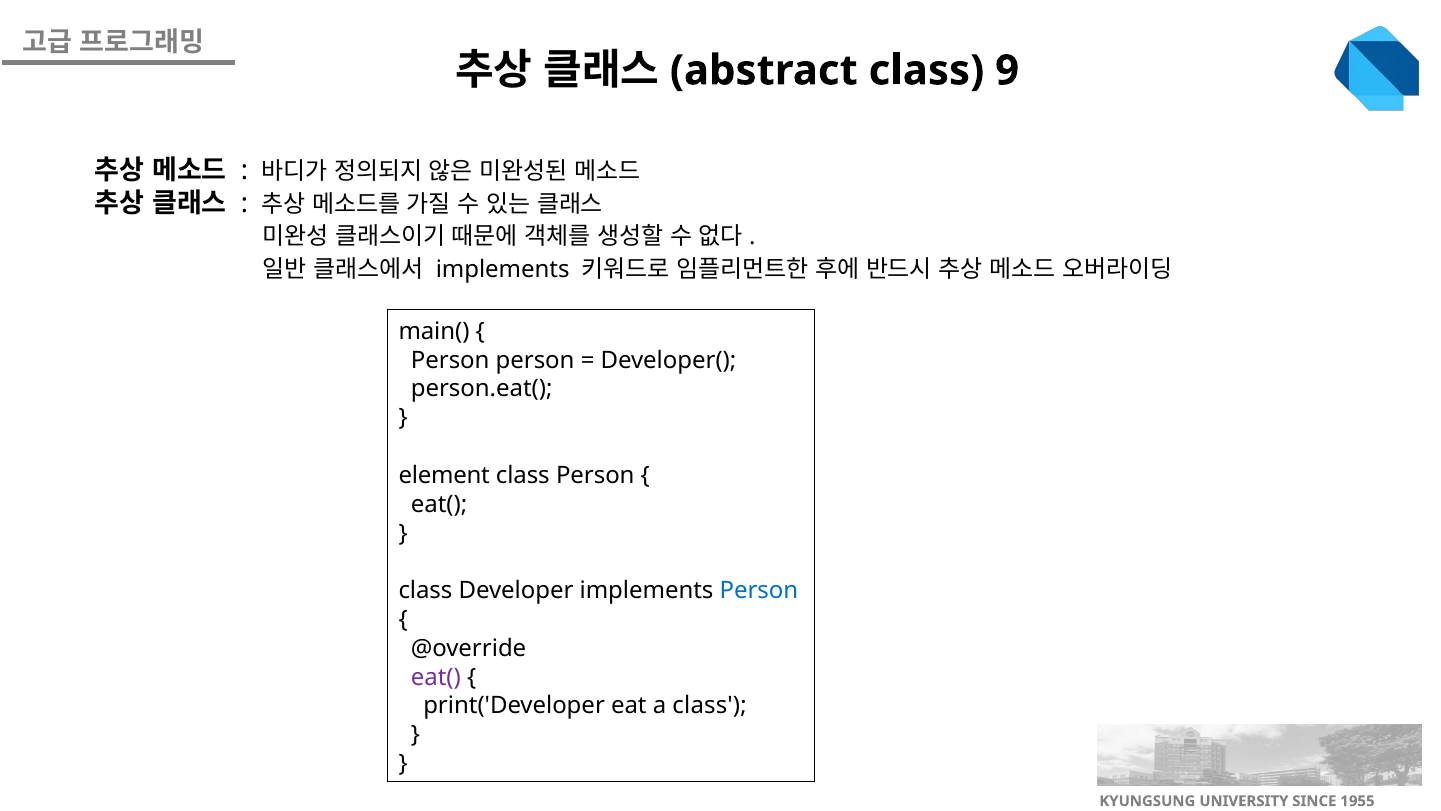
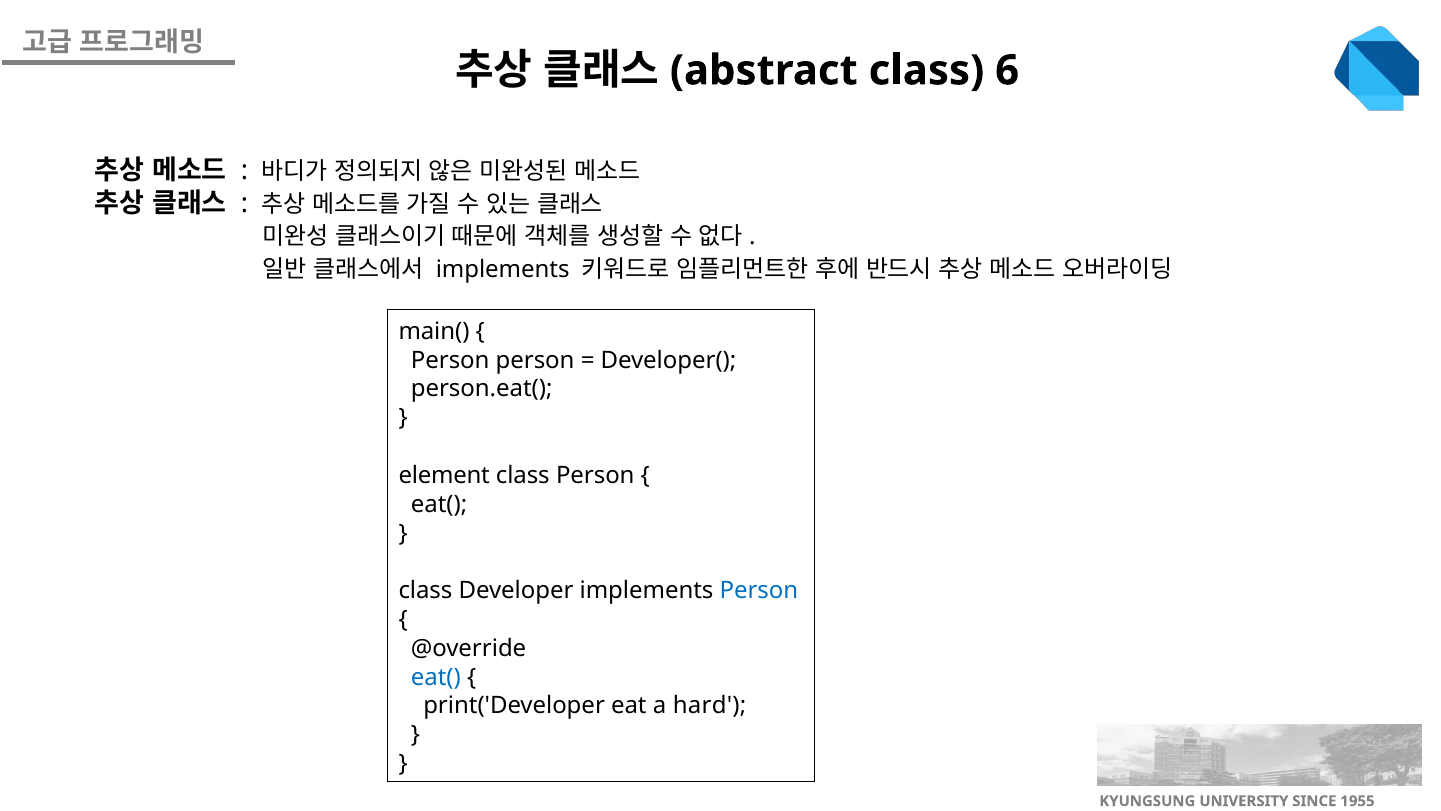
9: 9 -> 6 (1007, 71)
eat( colour: purple -> blue (436, 677)
a class: class -> hard (710, 706)
